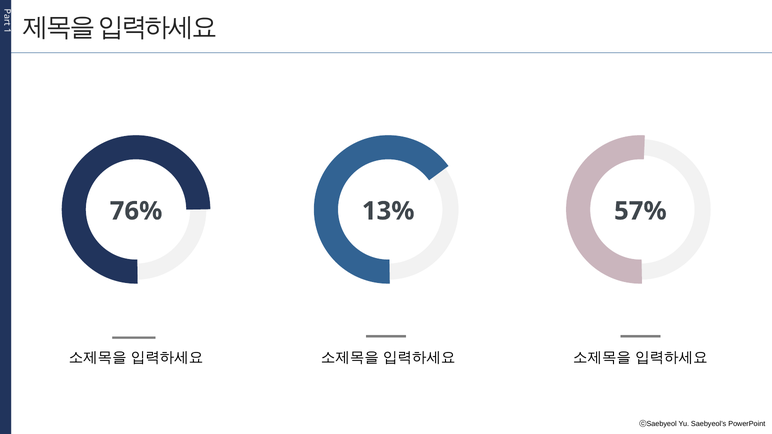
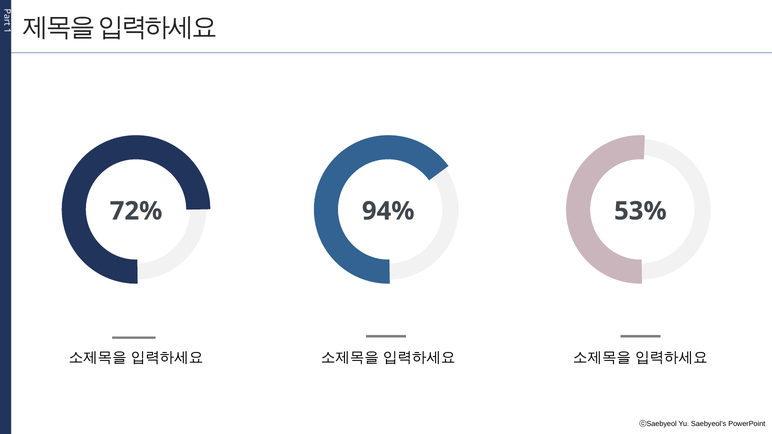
76%: 76% -> 72% (136, 211)
13%: 13% -> 94% (388, 211)
57%: 57% -> 53% (640, 211)
